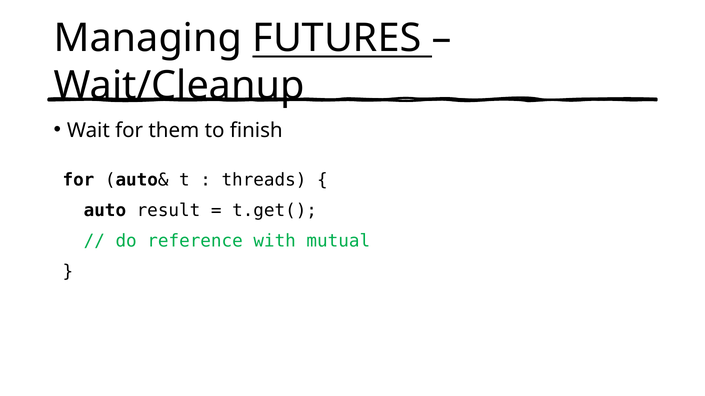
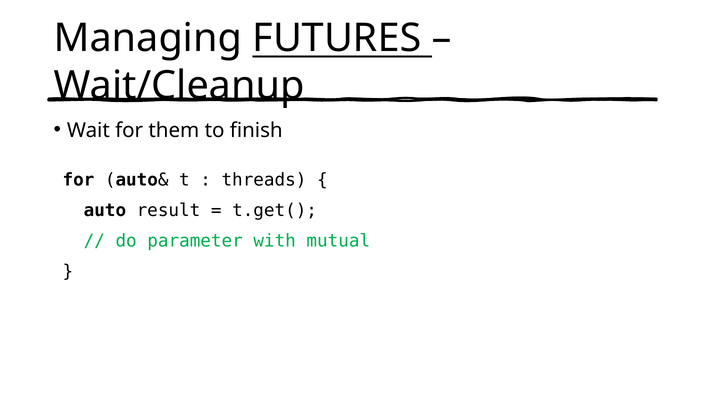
reference: reference -> parameter (195, 241)
